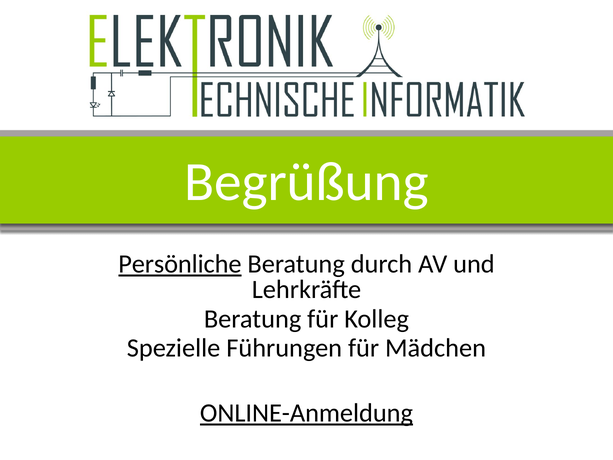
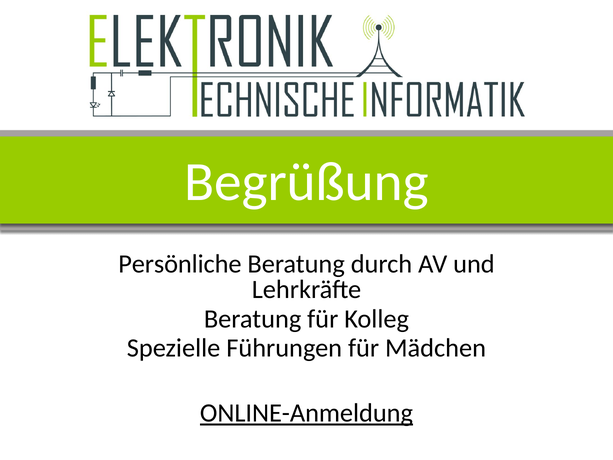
Persönliche underline: present -> none (180, 264)
